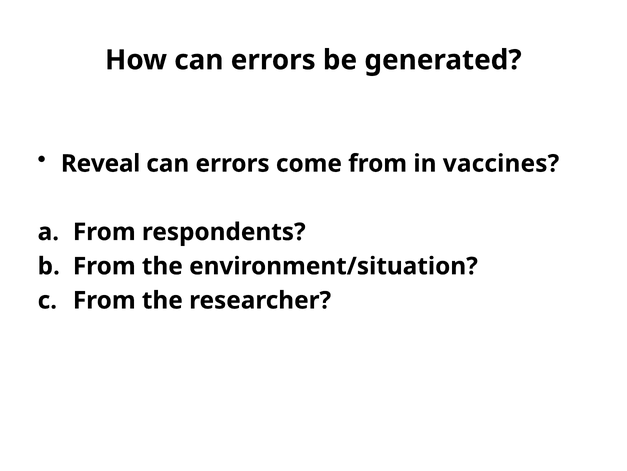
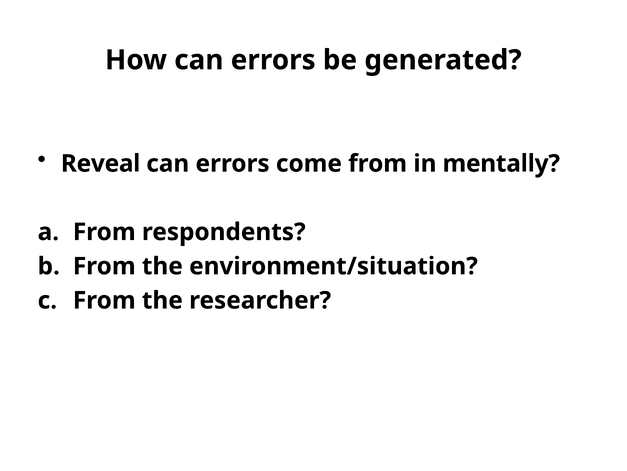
vaccines: vaccines -> mentally (501, 163)
